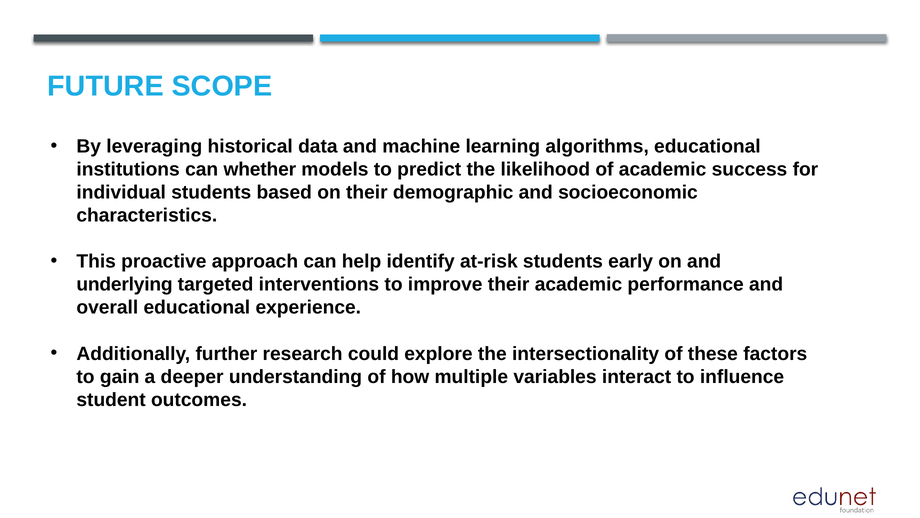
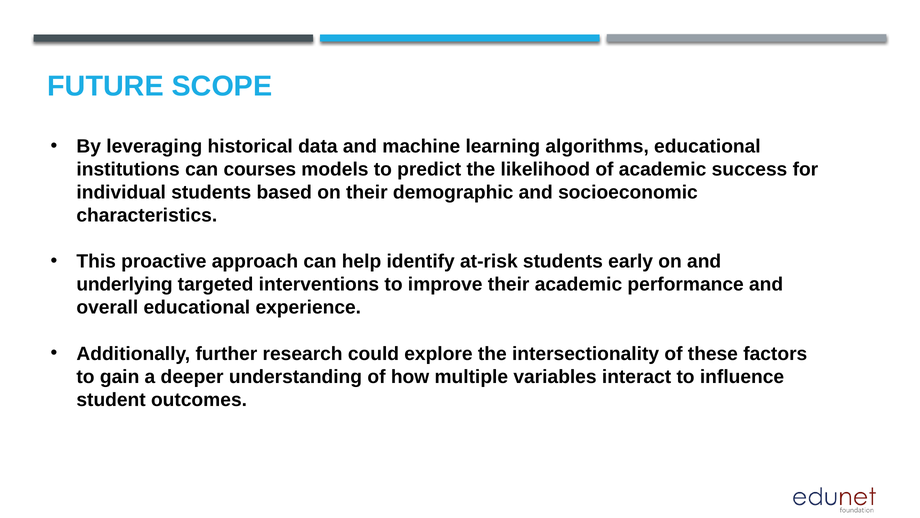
whether: whether -> courses (260, 169)
